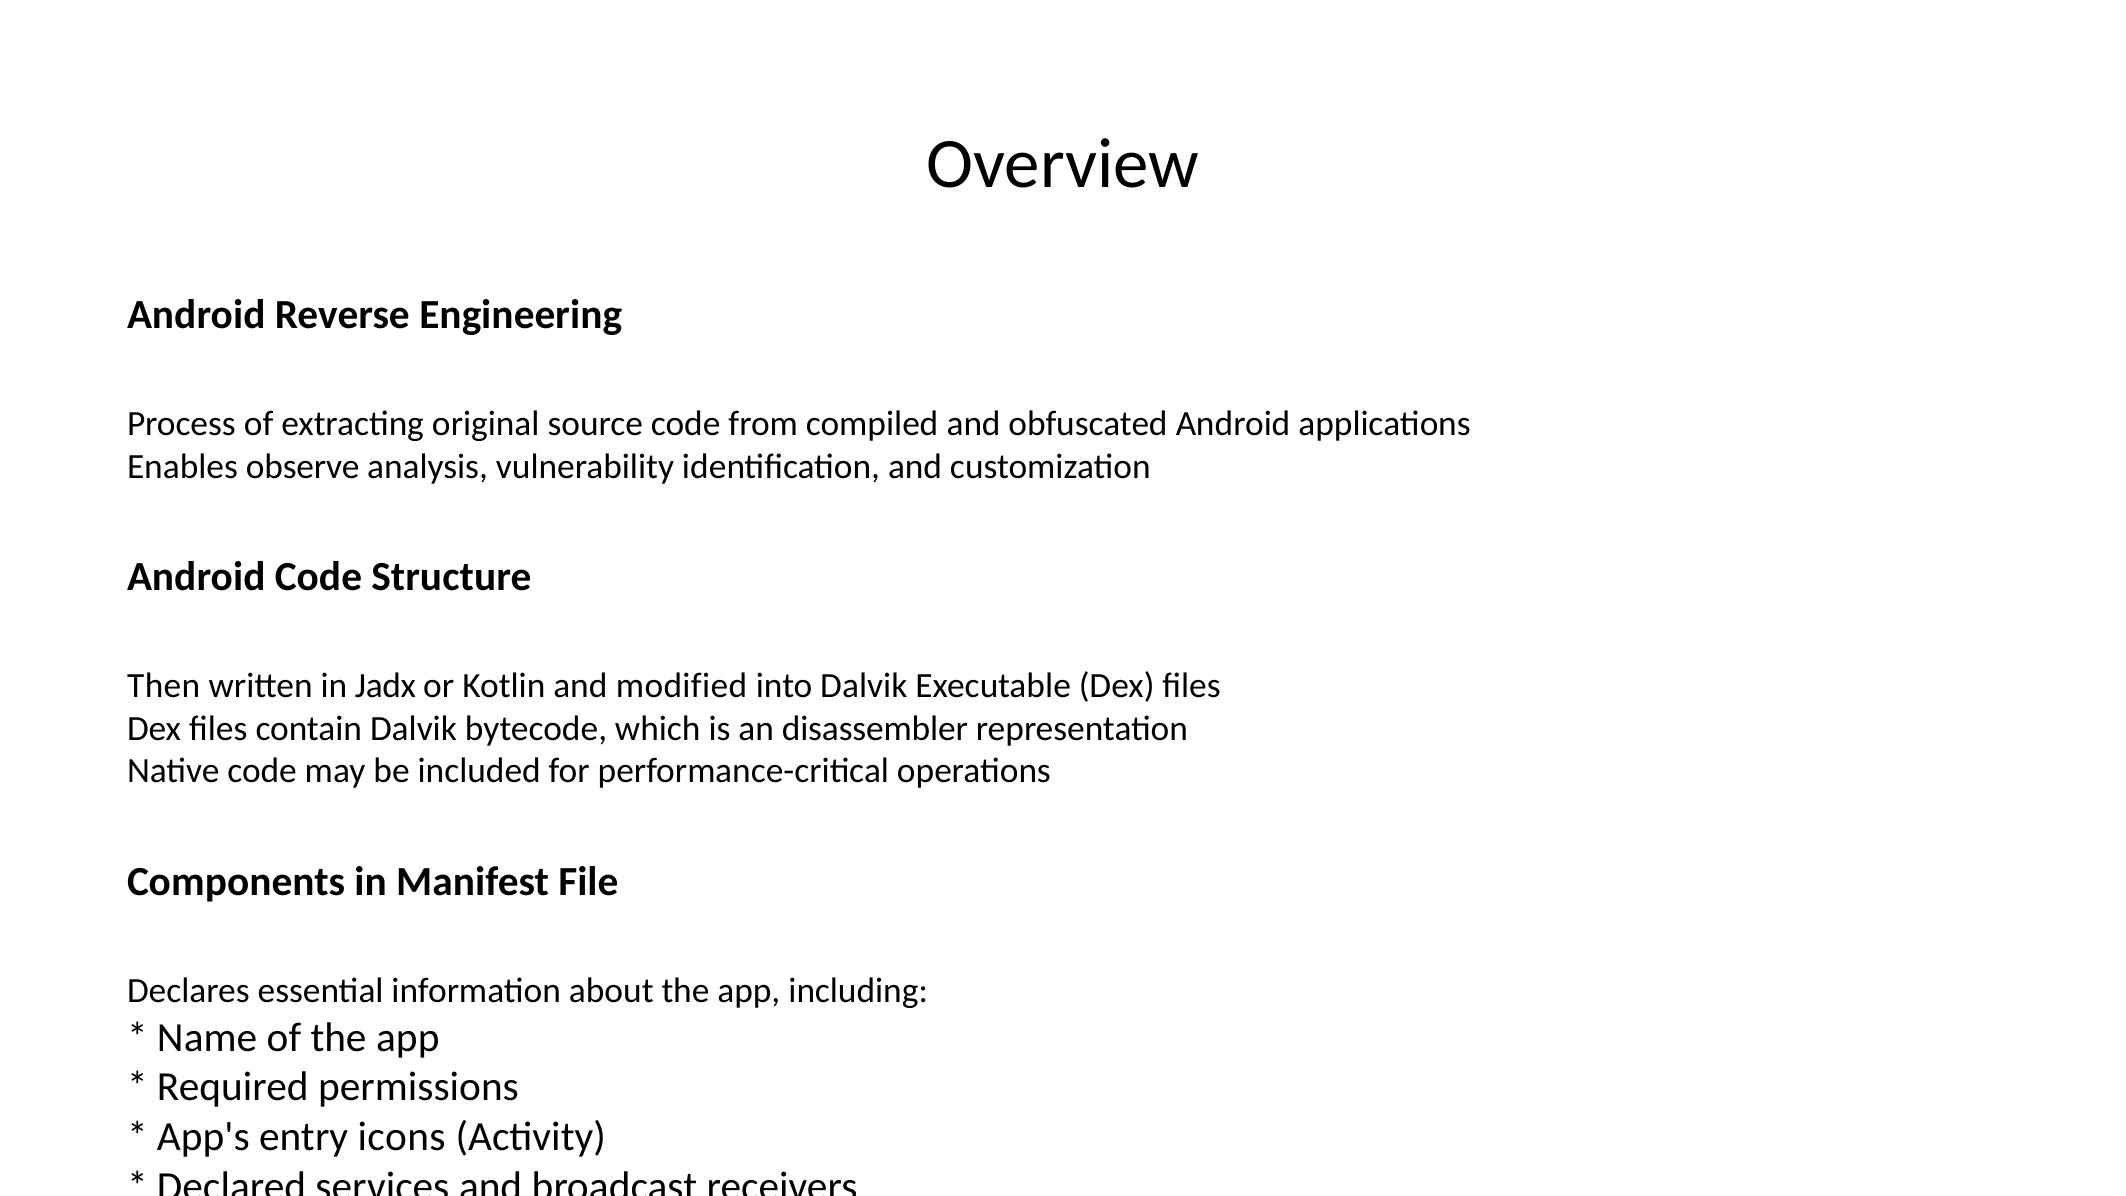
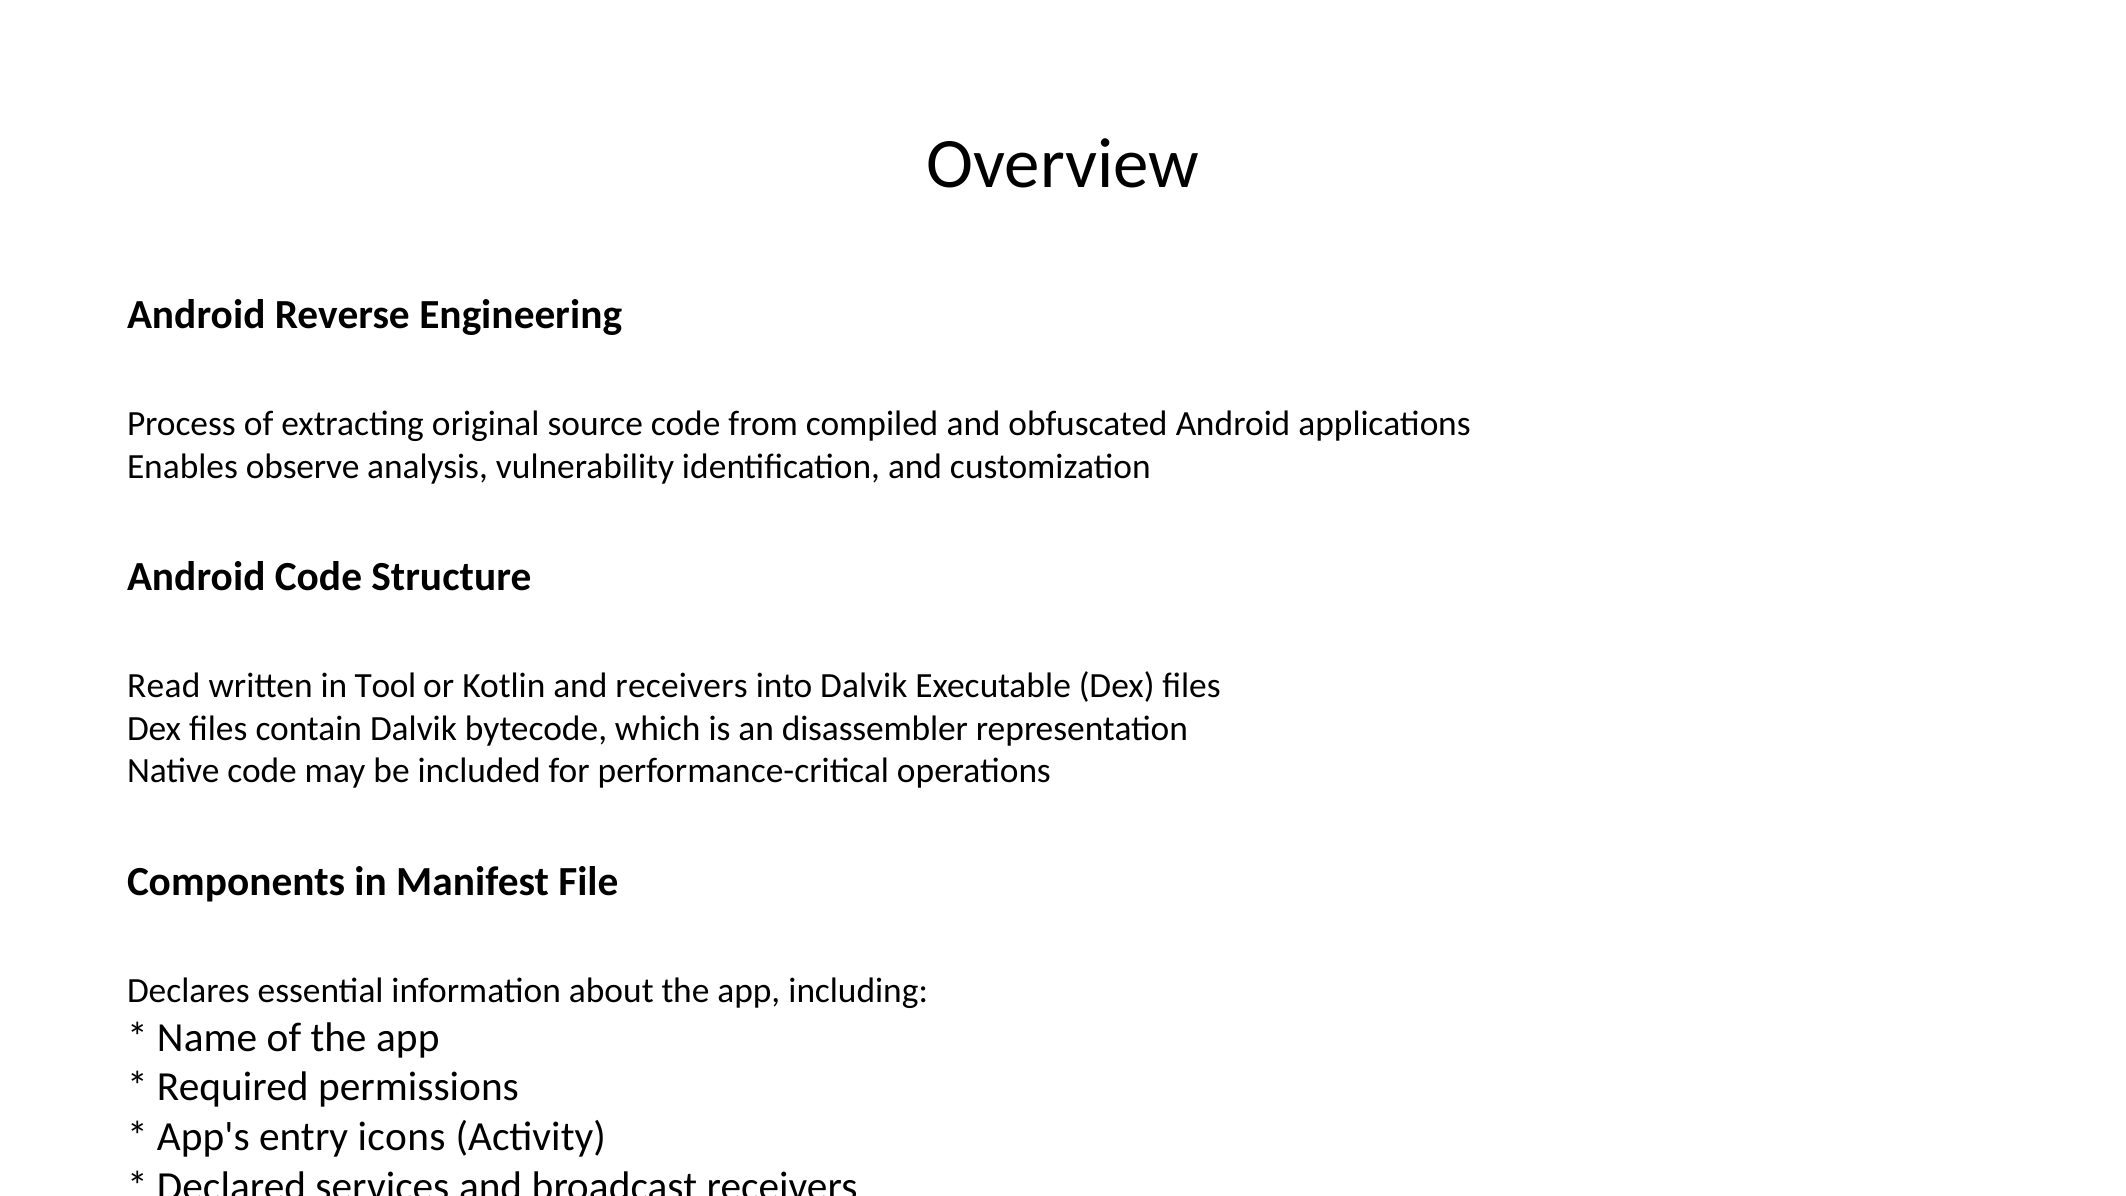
Then: Then -> Read (164, 686)
in Jadx: Jadx -> Tool (386, 686)
and modified: modified -> receivers (682, 686)
